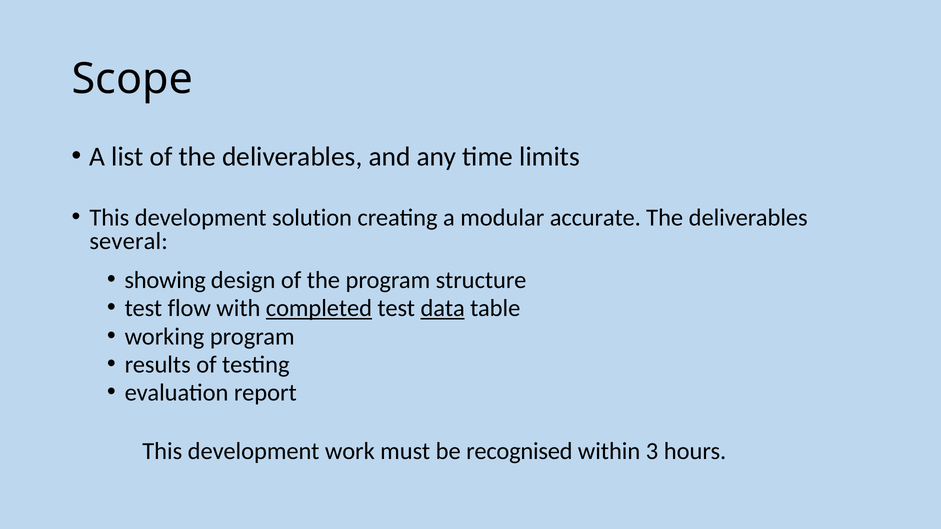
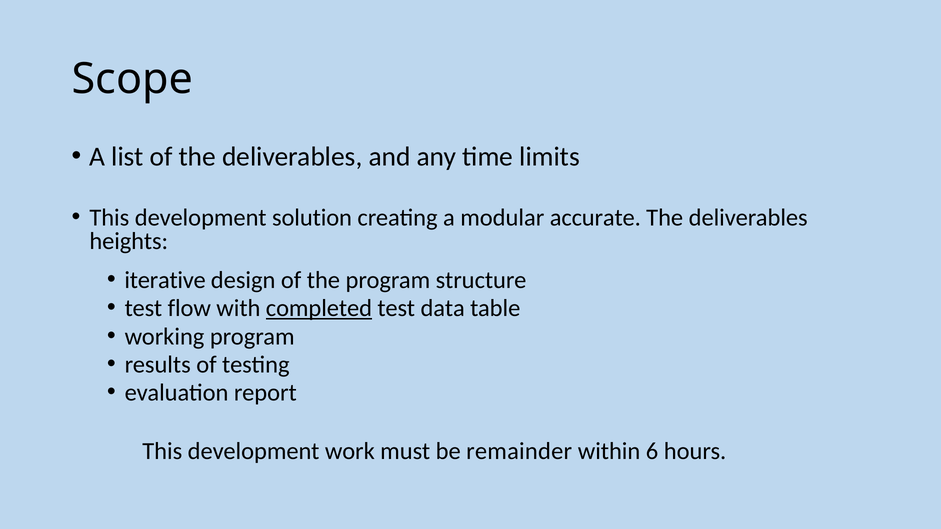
several: several -> heights (129, 242)
showing: showing -> iterative (165, 280)
data underline: present -> none (443, 308)
recognised: recognised -> remainder (519, 451)
3: 3 -> 6 (652, 451)
